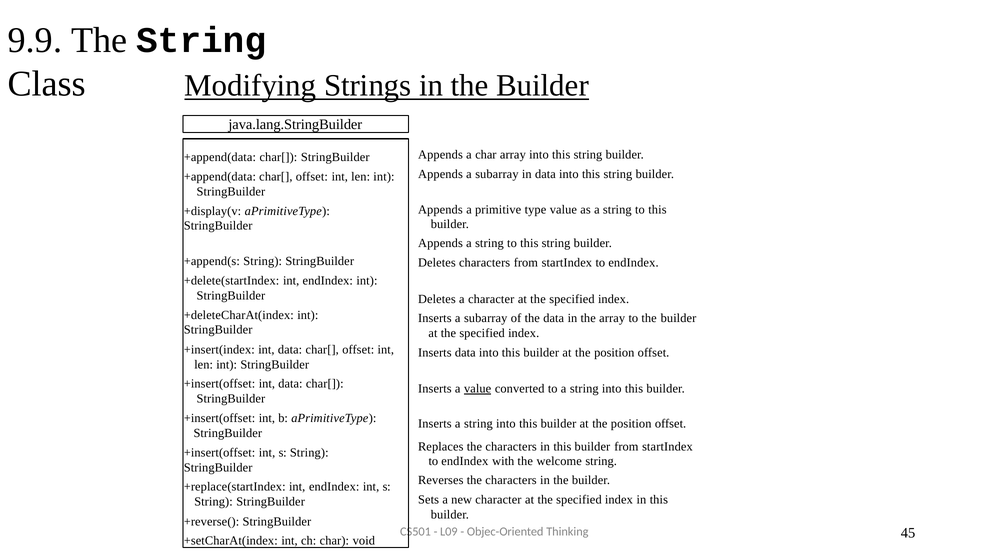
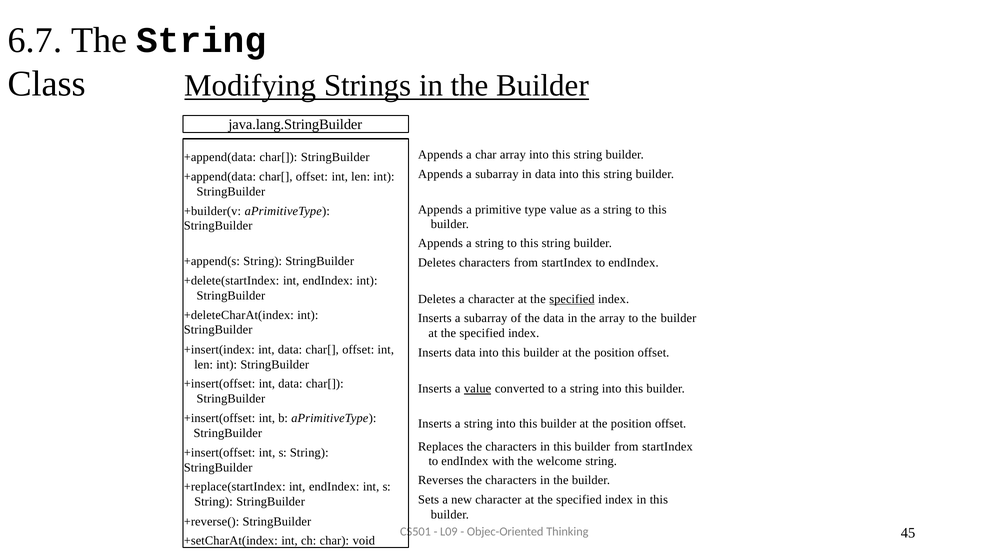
9.9: 9.9 -> 6.7 (35, 40)
+display(v: +display(v -> +builder(v (212, 211)
specified underline: none -> present (572, 299)
